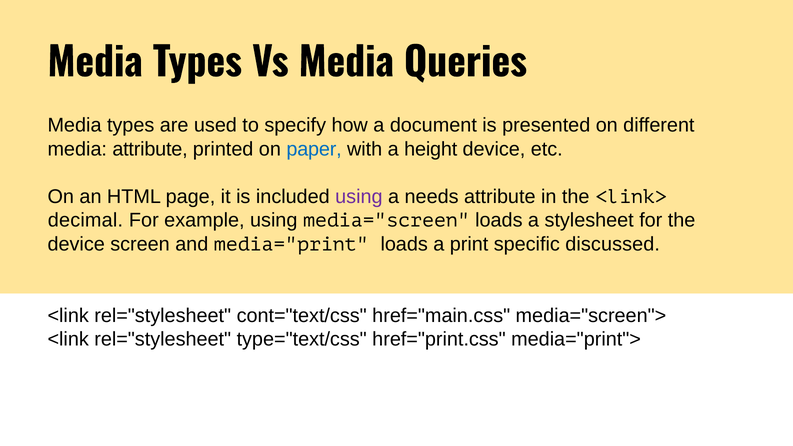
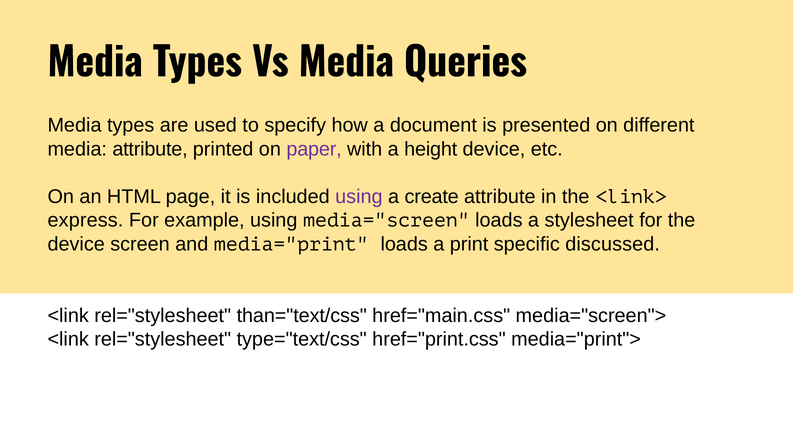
paper colour: blue -> purple (314, 149)
needs: needs -> create (432, 197)
decimal: decimal -> express (85, 220)
cont="text/css: cont="text/css -> than="text/css (302, 316)
